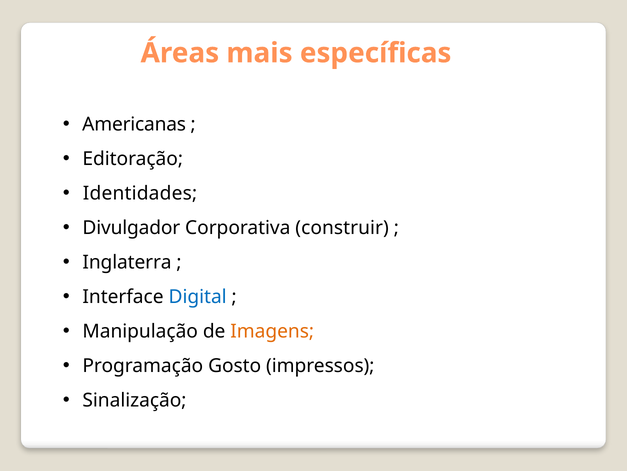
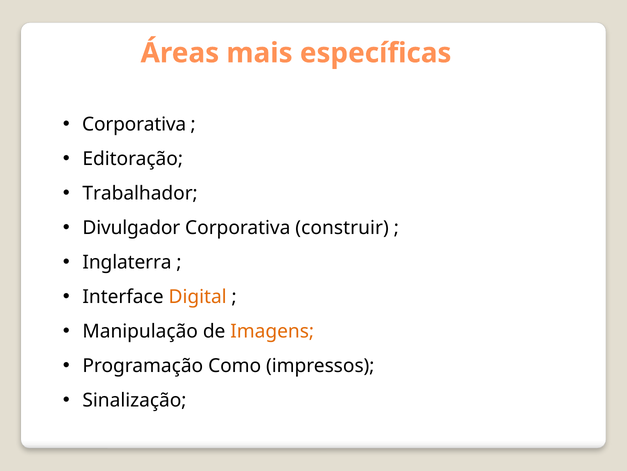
Americanas: Americanas -> Corporativa (134, 124)
Identidades: Identidades -> Trabalhador (140, 193)
Digital colour: blue -> orange (198, 297)
Gosto: Gosto -> Como (235, 365)
